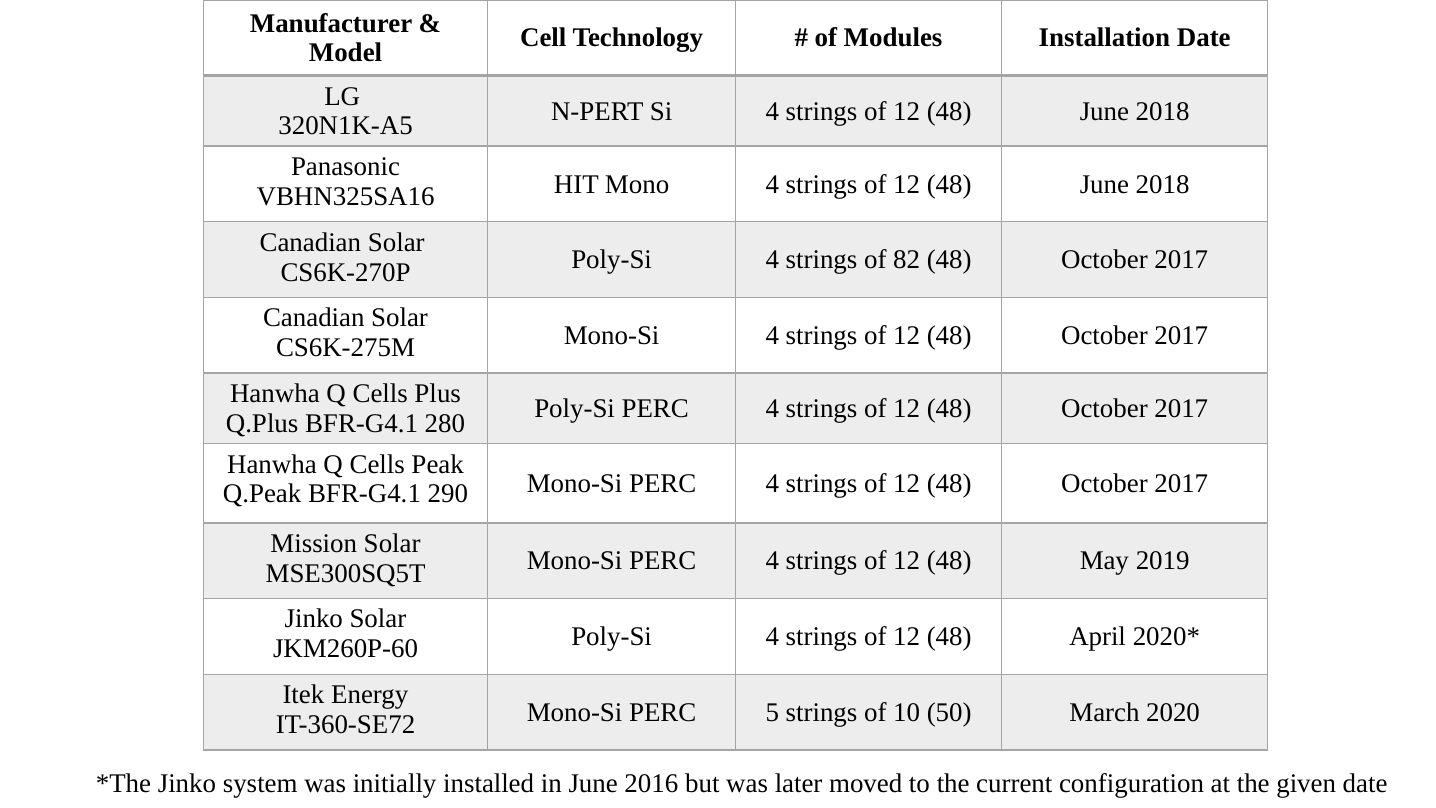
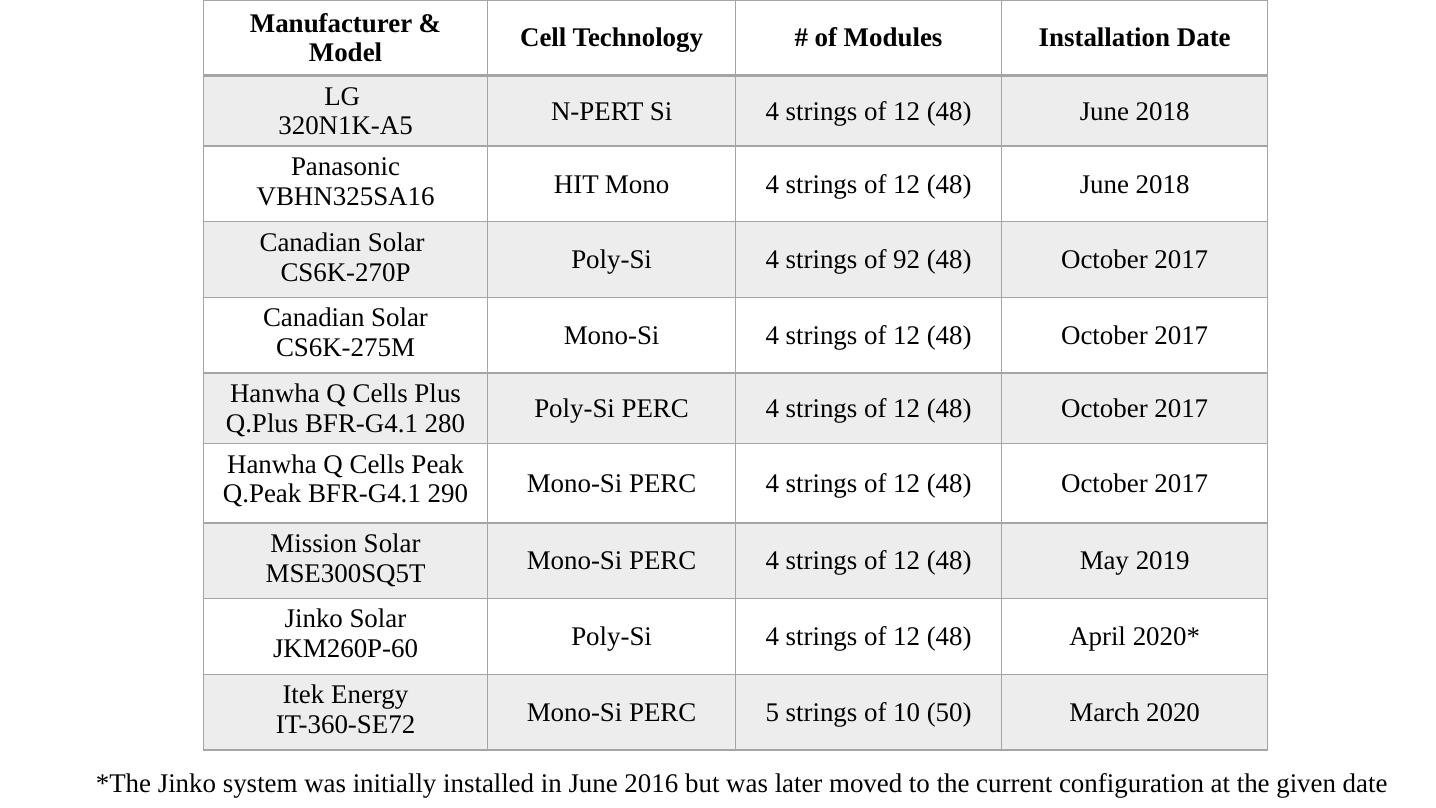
82: 82 -> 92 (907, 260)
